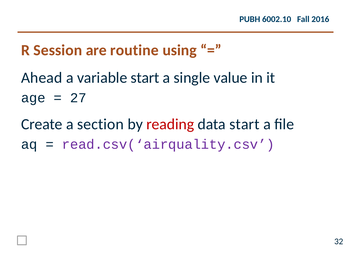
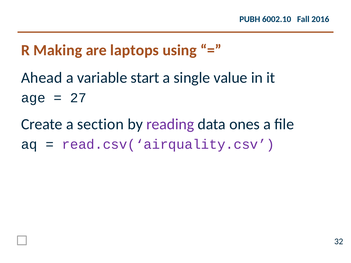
Session: Session -> Making (58, 50)
routine: routine -> laptops (135, 50)
reading colour: red -> purple (170, 124)
data start: start -> ones (245, 124)
